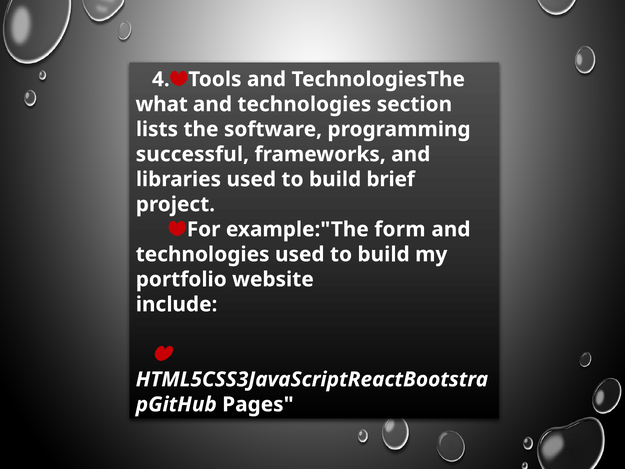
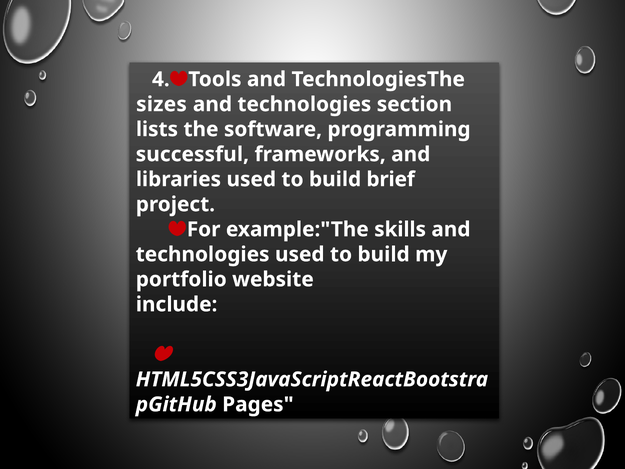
what: what -> sizes (161, 104)
form: form -> skills (400, 229)
